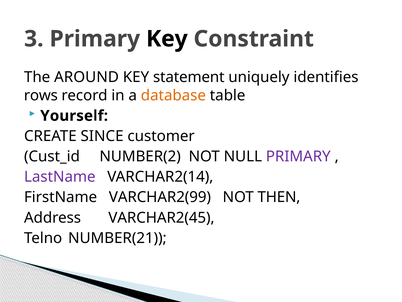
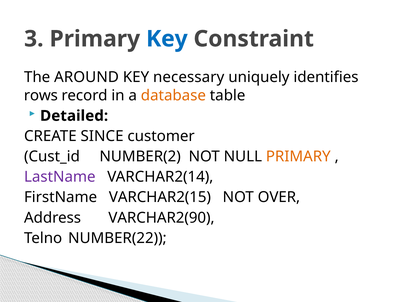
Key colour: black -> blue (167, 39)
statement: statement -> necessary (189, 77)
Yourself: Yourself -> Detailed (74, 116)
PRIMARY colour: purple -> orange (298, 156)
VARCHAR2(99: VARCHAR2(99 -> VARCHAR2(15 (160, 197)
THEN: THEN -> OVER (279, 197)
VARCHAR2(45: VARCHAR2(45 -> VARCHAR2(90 (161, 217)
NUMBER(21: NUMBER(21 -> NUMBER(22 (117, 238)
